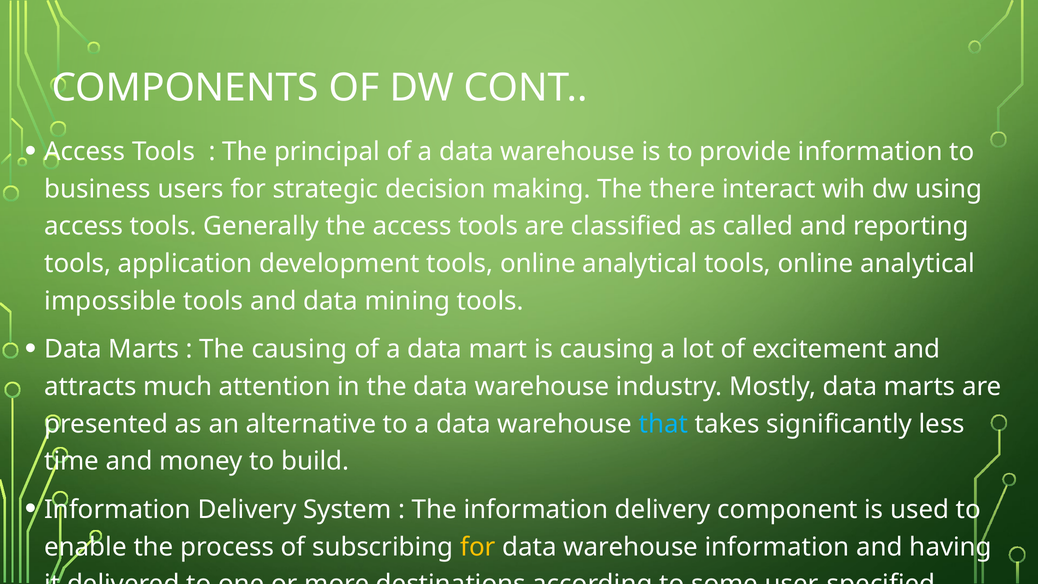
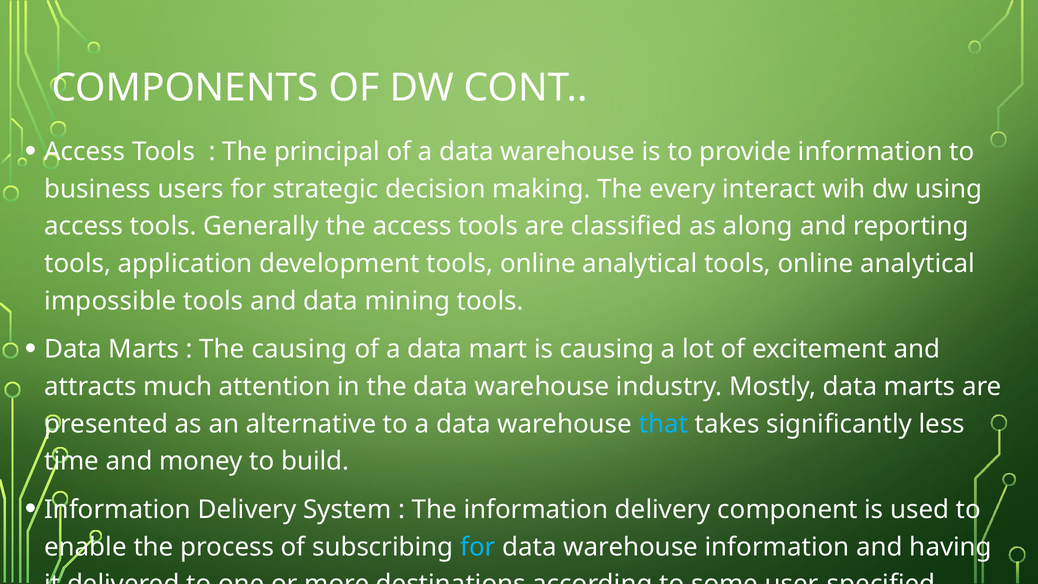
there: there -> every (682, 189)
called: called -> along (758, 226)
for colour: yellow -> light blue (478, 547)
